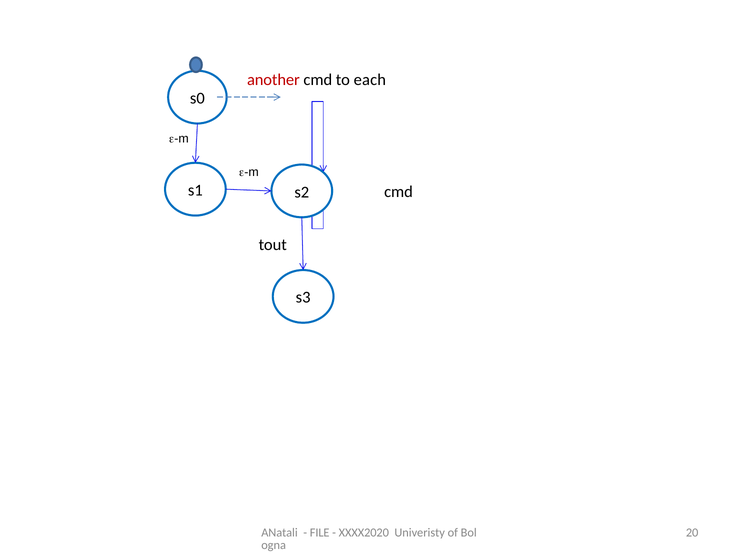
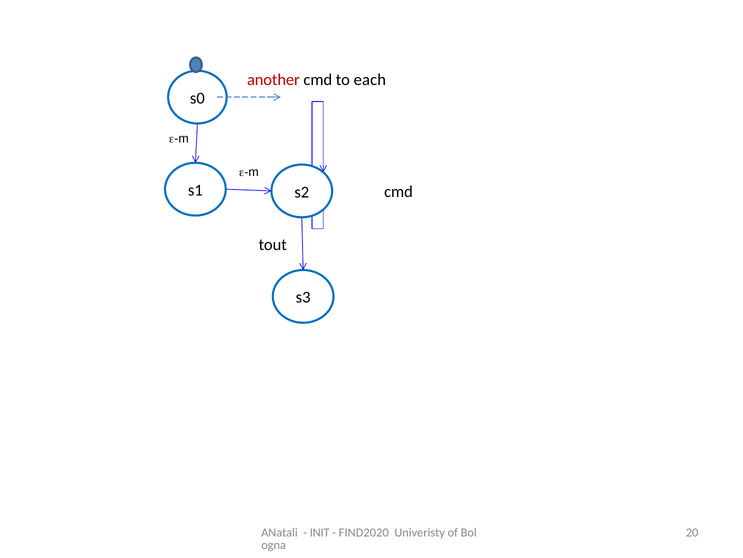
FILE: FILE -> INIT (320, 532)
XXXX2020: XXXX2020 -> FIND2020 (364, 532)
